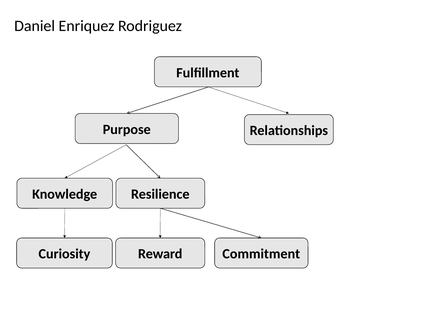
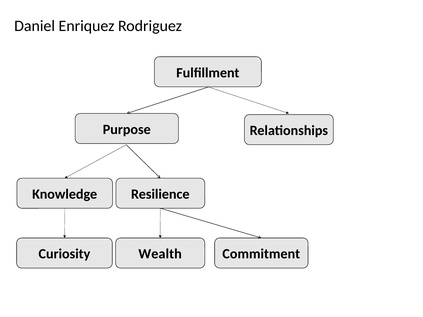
Reward: Reward -> Wealth (160, 254)
